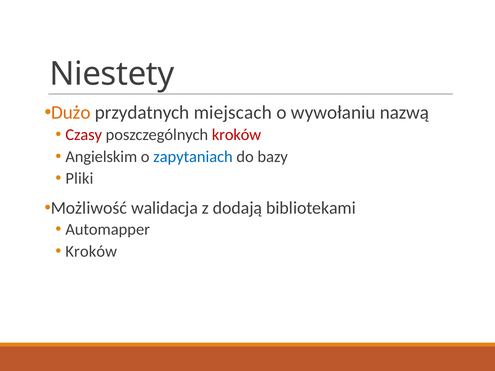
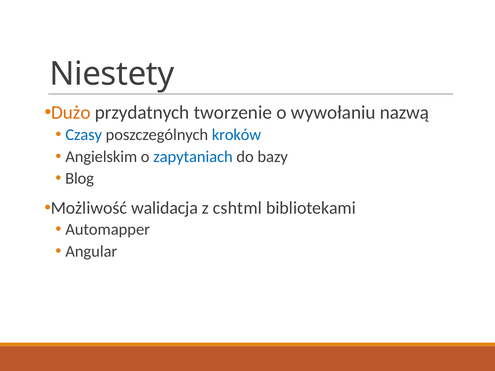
miejscach: miejscach -> tworzenie (233, 113)
Czasy colour: red -> blue (84, 135)
kroków colour: red -> blue (236, 135)
Pliki: Pliki -> Blog (80, 179)
dodają: dodają -> cshtml (237, 208)
Kroków: Kroków -> Angular (91, 251)
